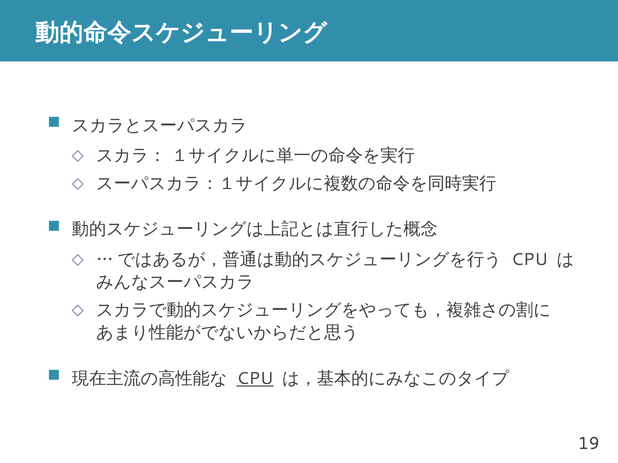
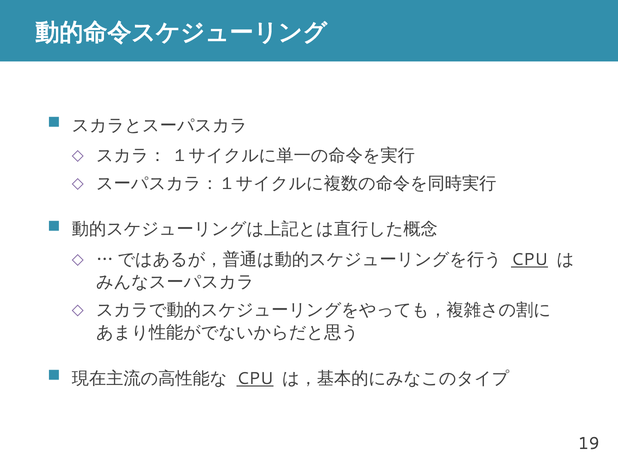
CPU underline: none -> present (529, 260)
